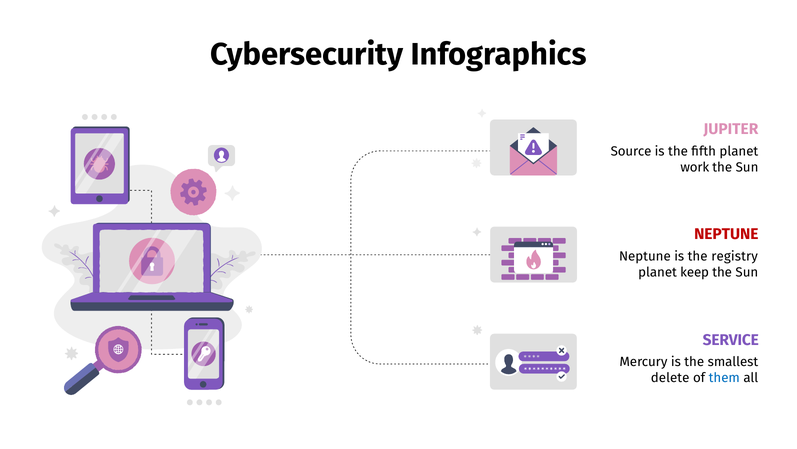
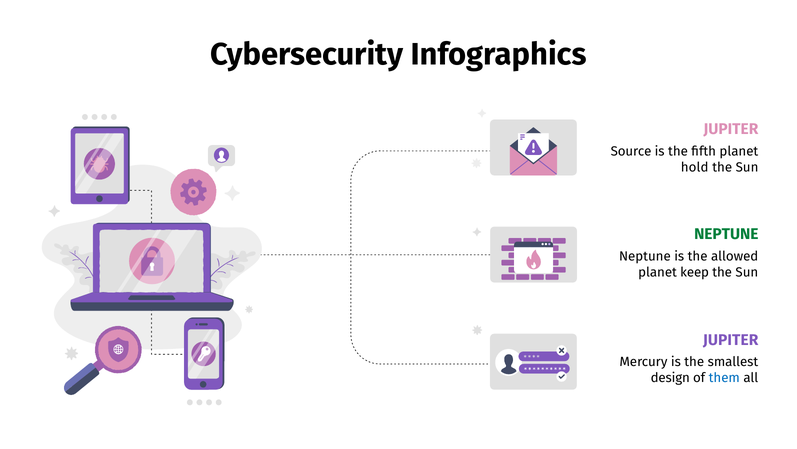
work: work -> hold (695, 167)
NEPTUNE colour: red -> green (726, 234)
registry: registry -> allowed (735, 256)
SERVICE: SERVICE -> JUPITER (731, 339)
delete: delete -> design (670, 377)
